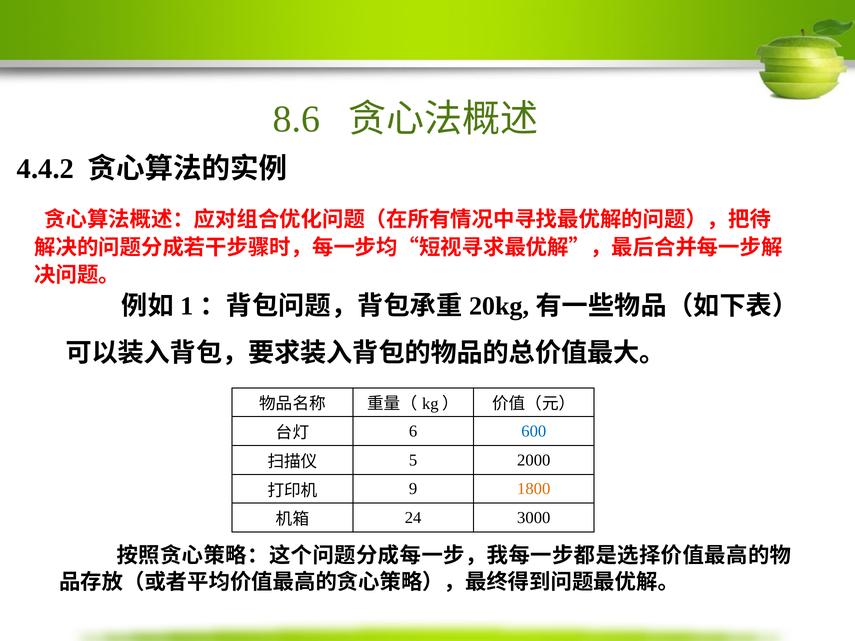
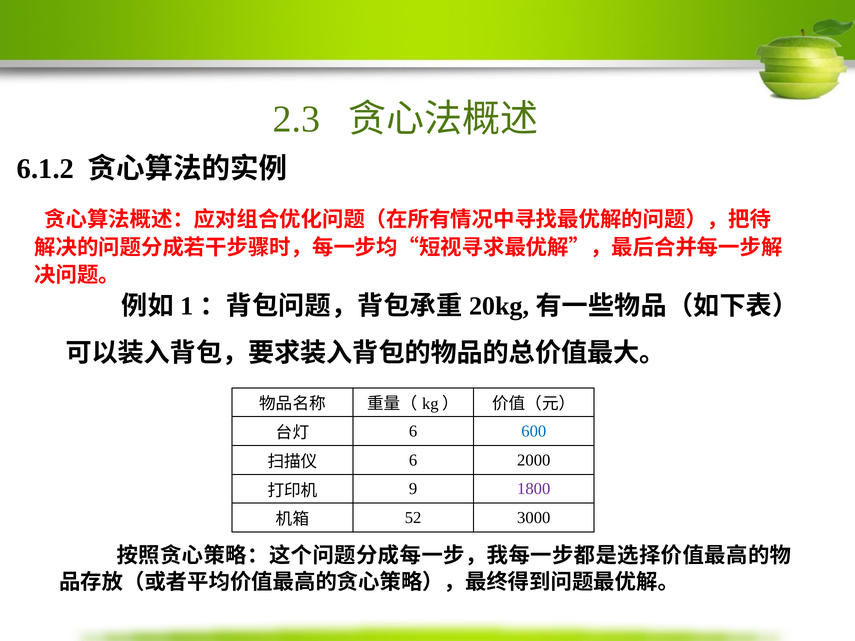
8.6: 8.6 -> 2.3 (296, 119)
4.4.2: 4.4.2 -> 6.1.2 (46, 169)
5: 5 -> 6 (413, 460)
1800 colour: orange -> purple (534, 489)
24: 24 -> 52 (413, 518)
